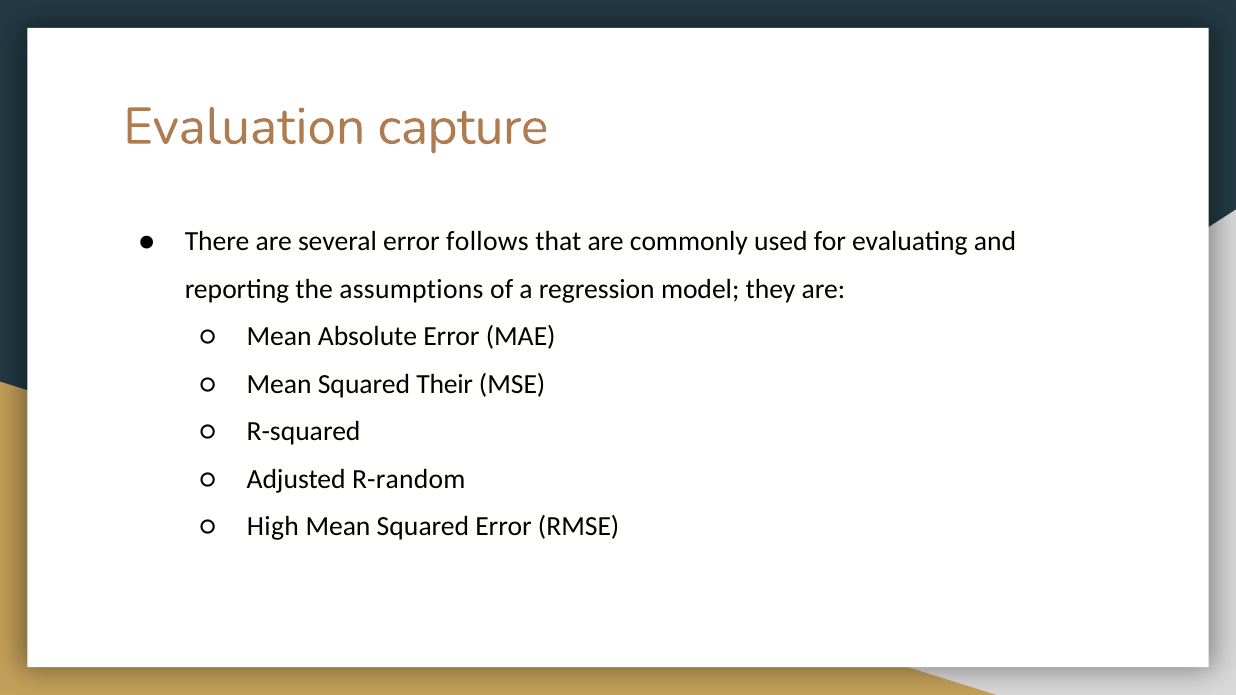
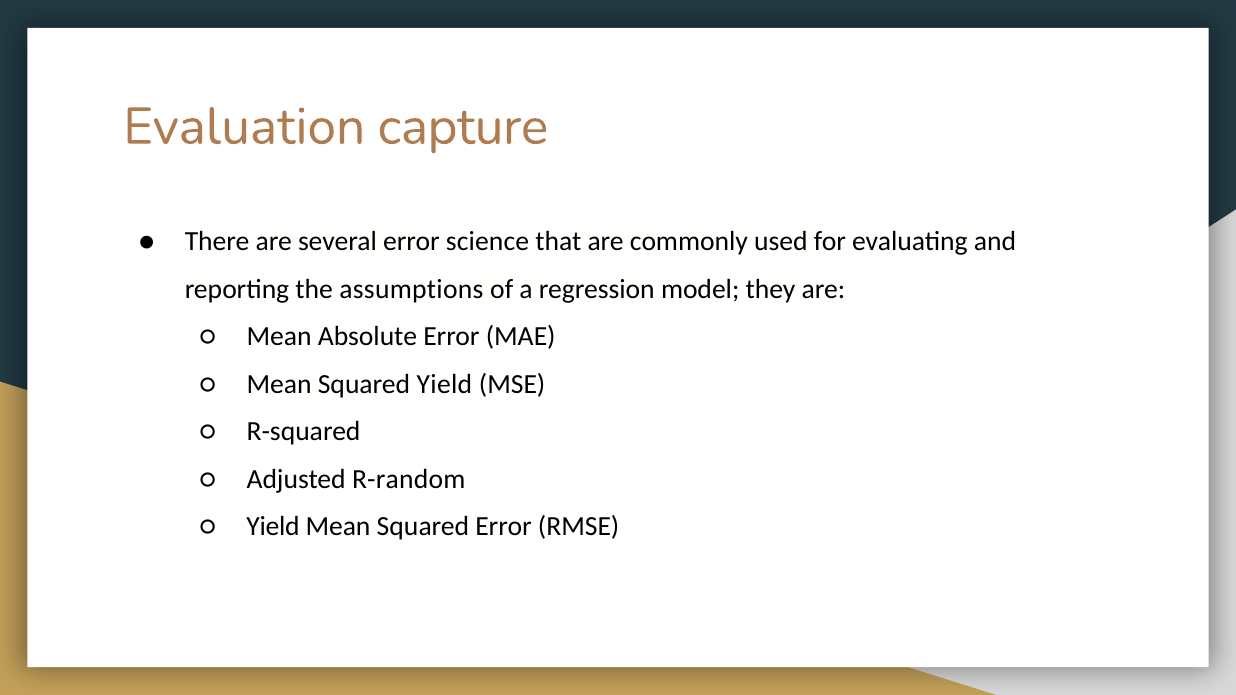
follows: follows -> science (488, 241)
Squared Their: Their -> Yield (444, 384)
High: High -> Yield (273, 527)
